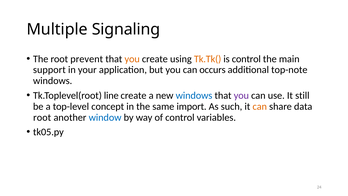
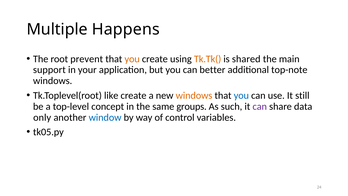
Signaling: Signaling -> Happens (126, 29)
is control: control -> shared (246, 59)
occurs: occurs -> better (212, 70)
line: line -> like (111, 95)
windows colour: blue -> orange (194, 95)
you colour: purple -> blue (241, 95)
import: import -> groups (192, 106)
can colour: orange -> purple (260, 106)
root: root -> only (42, 117)
